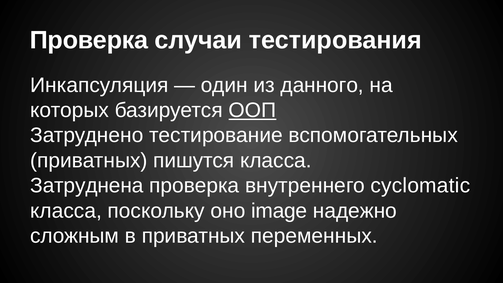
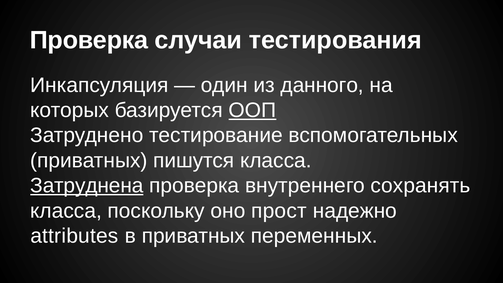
Затруднена underline: none -> present (87, 186)
cyclomatic: cyclomatic -> сохранять (420, 186)
image: image -> прост (279, 211)
сложным: сложным -> attributes (74, 236)
